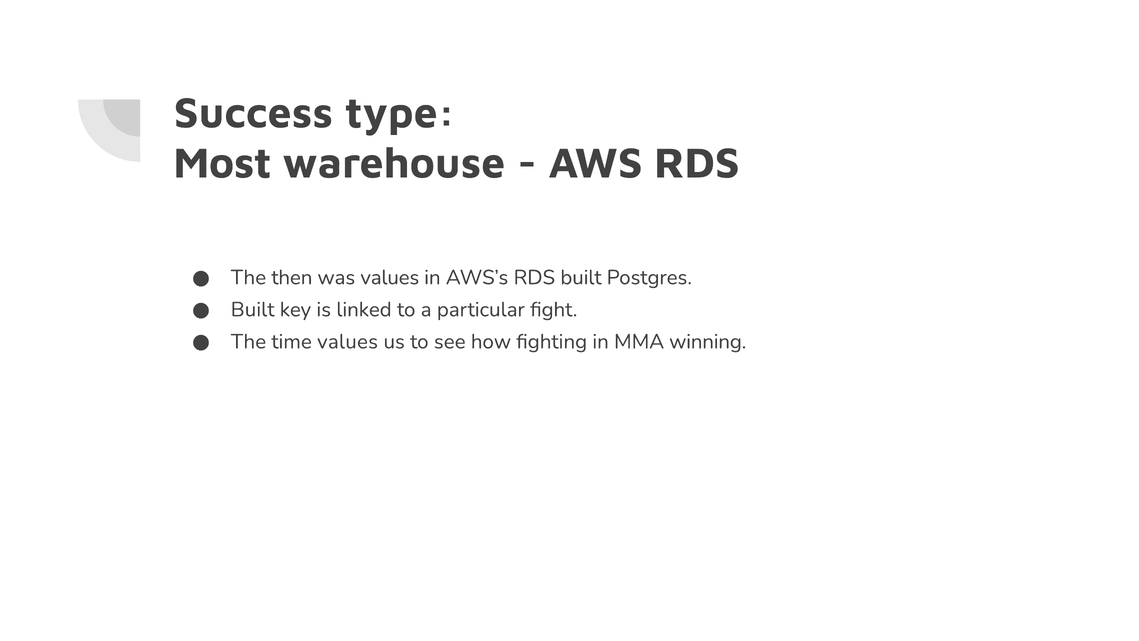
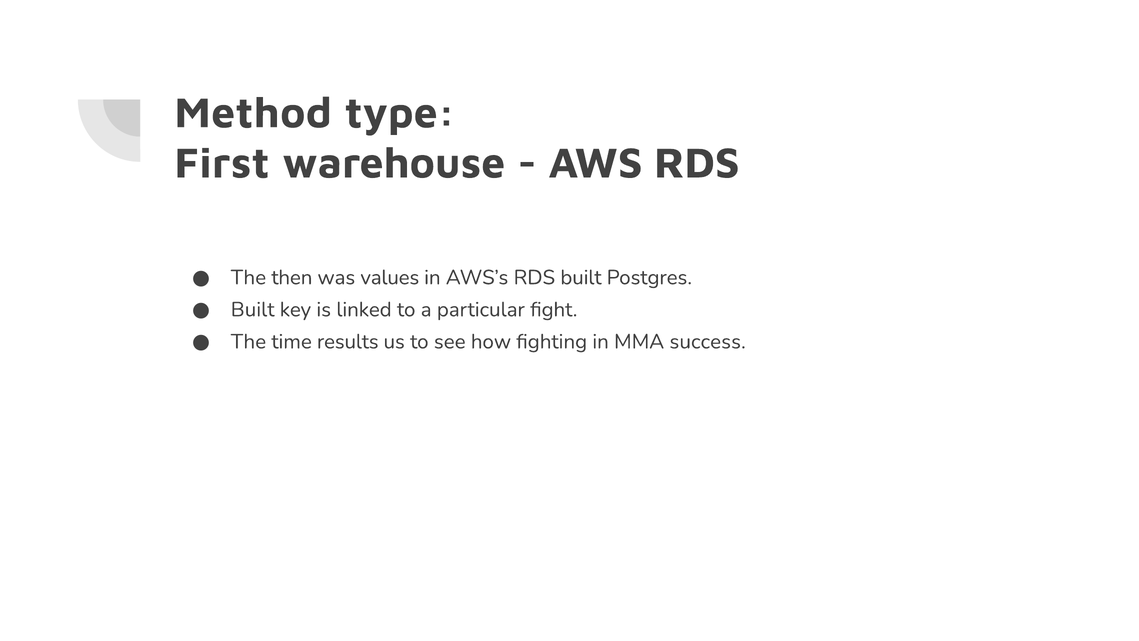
Success: Success -> Method (253, 113)
Most: Most -> First (222, 163)
time values: values -> results (348, 341)
winning: winning -> success (708, 341)
